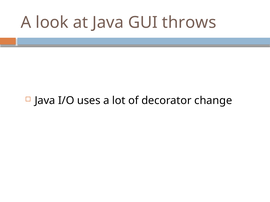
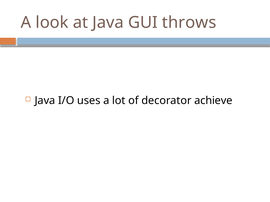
change: change -> achieve (213, 101)
